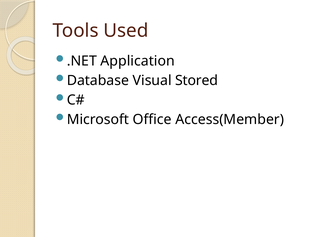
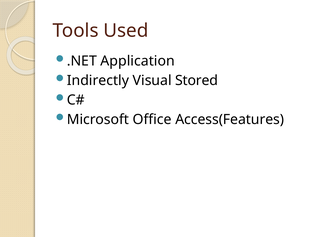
Database: Database -> Indirectly (98, 80)
Access(Member: Access(Member -> Access(Features (230, 119)
